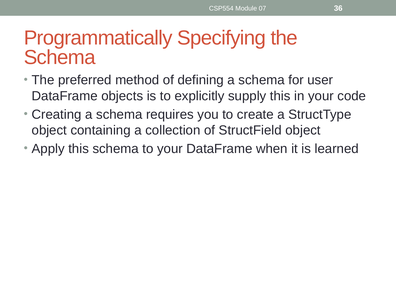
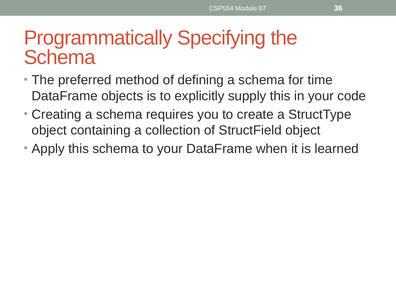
user: user -> time (320, 80)
